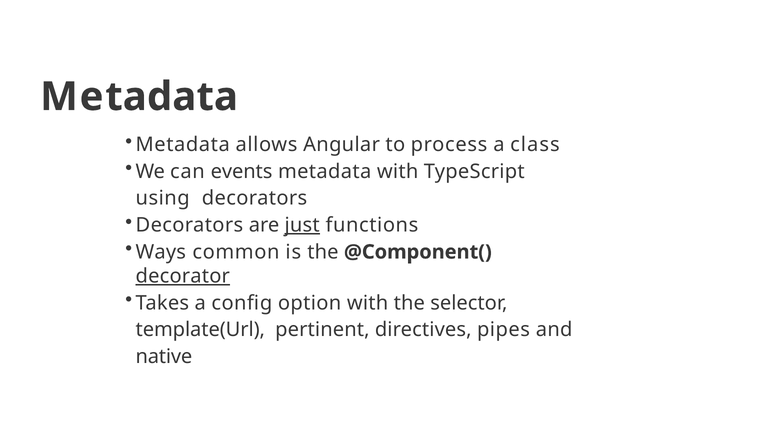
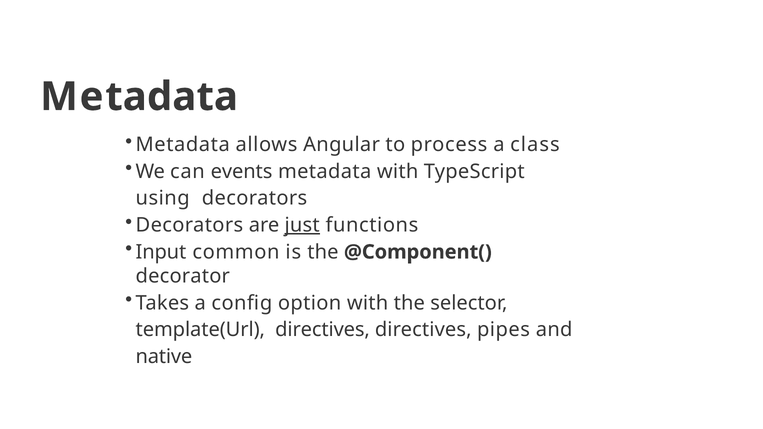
Ways: Ways -> Input (161, 252)
decorator underline: present -> none (183, 276)
template(Url pertinent: pertinent -> directives (323, 330)
